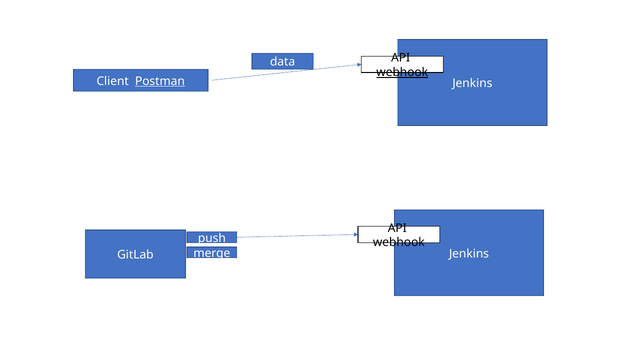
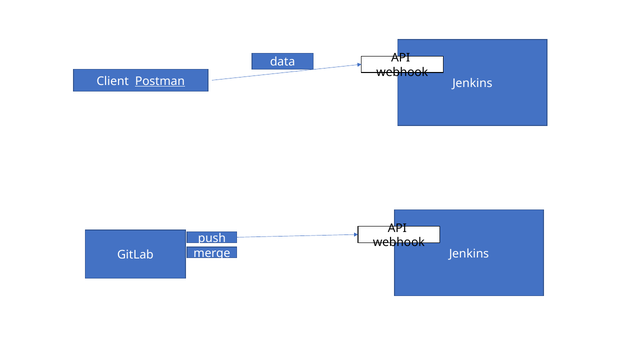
webhook underline: present -> none (402, 72)
